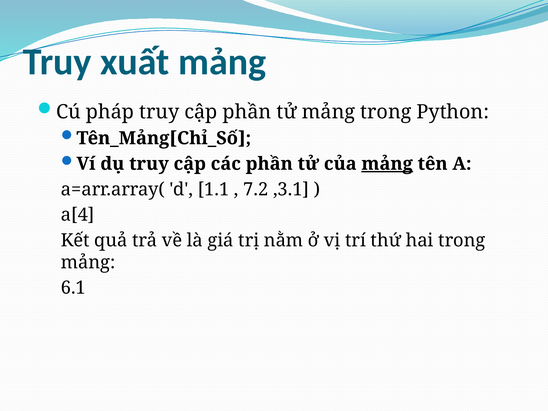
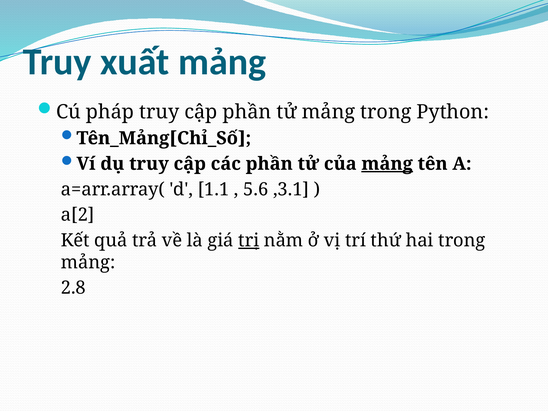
7.2: 7.2 -> 5.6 (256, 189)
a[4: a[4 -> a[2 (78, 215)
trị underline: none -> present (249, 240)
6.1: 6.1 -> 2.8 (73, 288)
